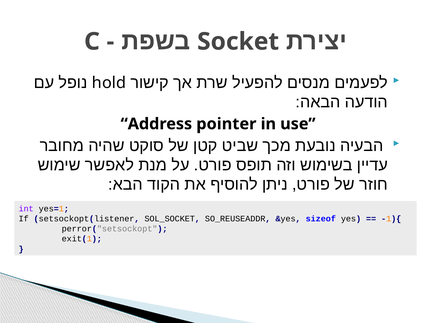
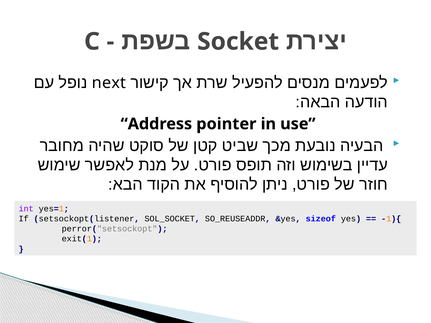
hold: hold -> next (109, 83)
